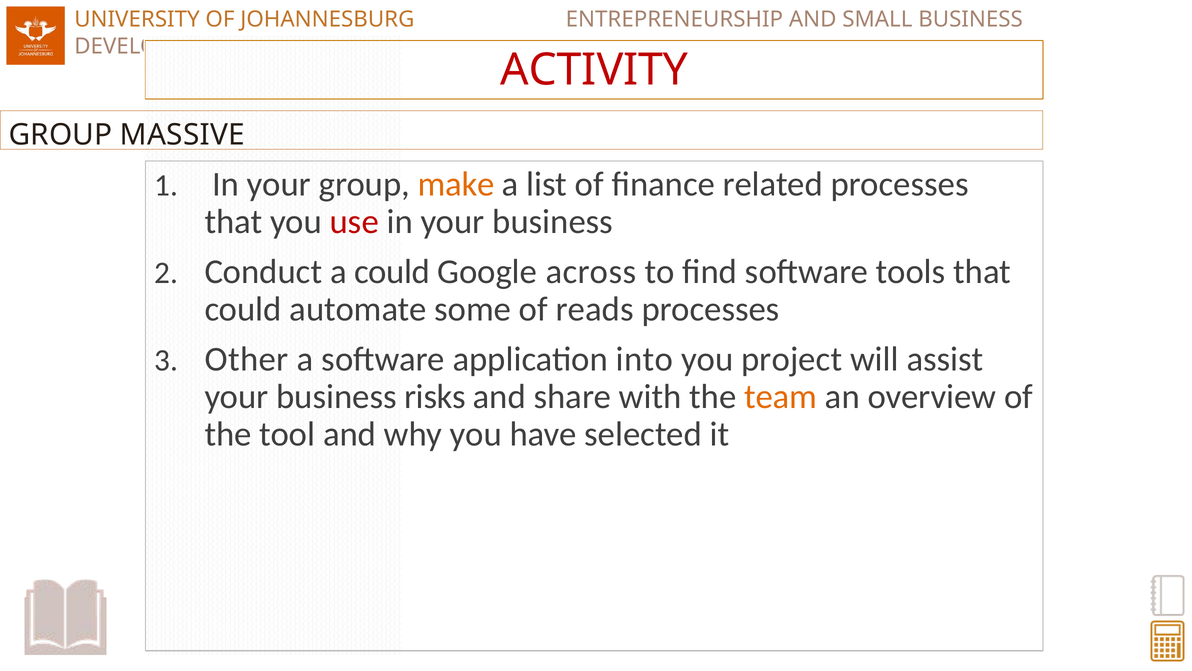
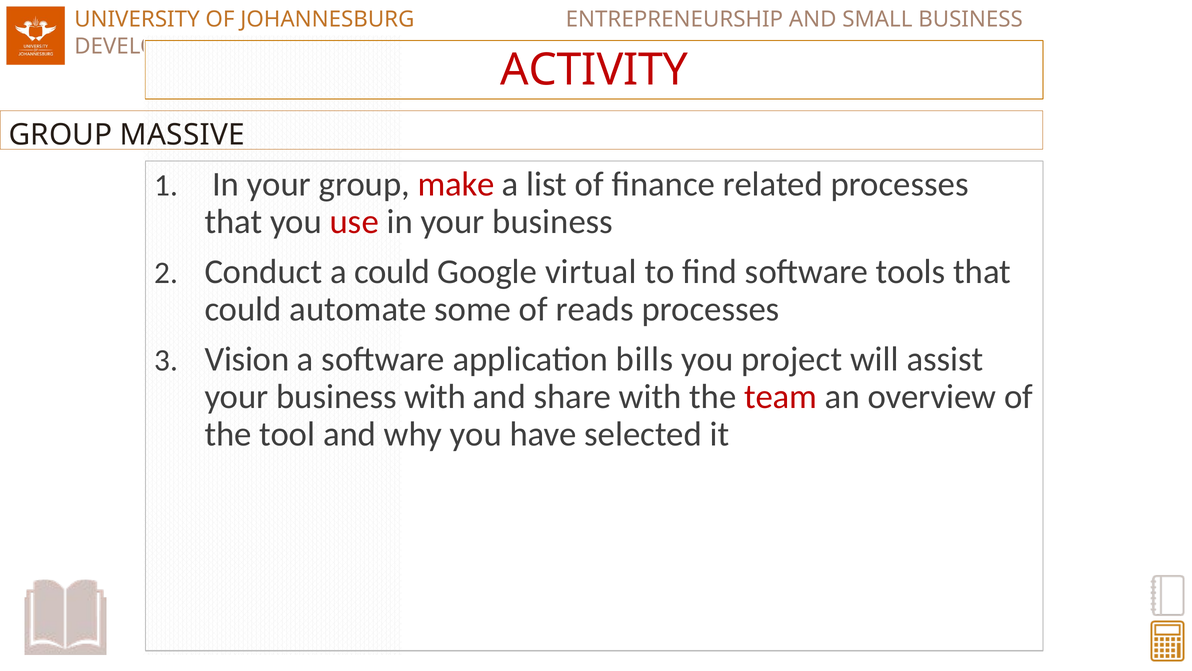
make colour: orange -> red (456, 184)
across: across -> virtual (591, 271)
Other: Other -> Vision (247, 359)
into: into -> bills (645, 359)
business risks: risks -> with (435, 397)
team colour: orange -> red (781, 397)
